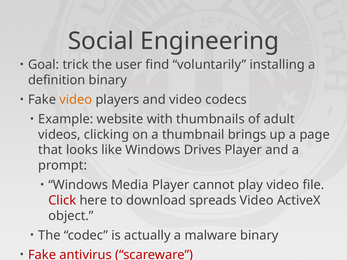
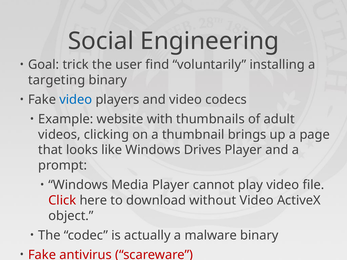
definition: definition -> targeting (57, 80)
video colour: orange -> blue (76, 100)
spreads: spreads -> without (213, 201)
